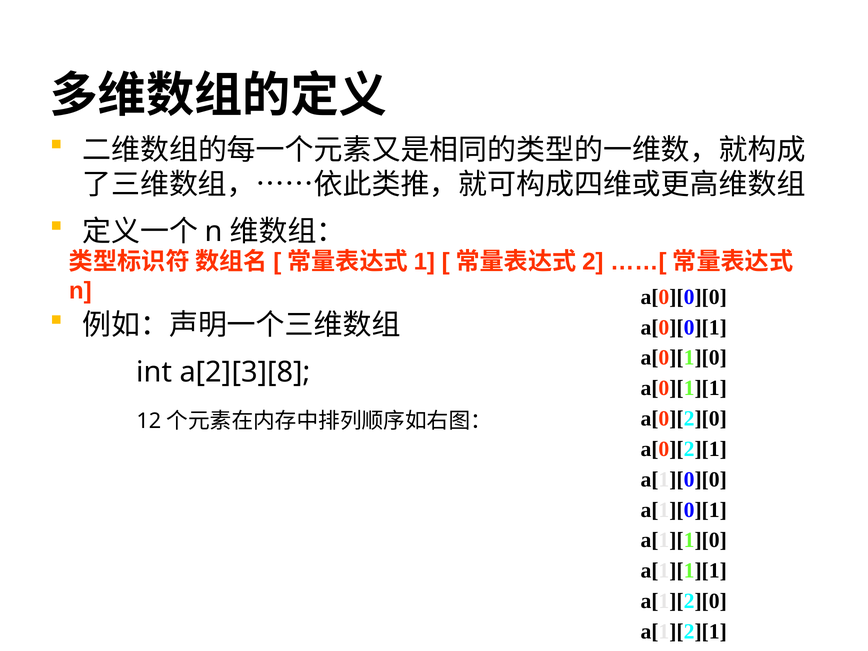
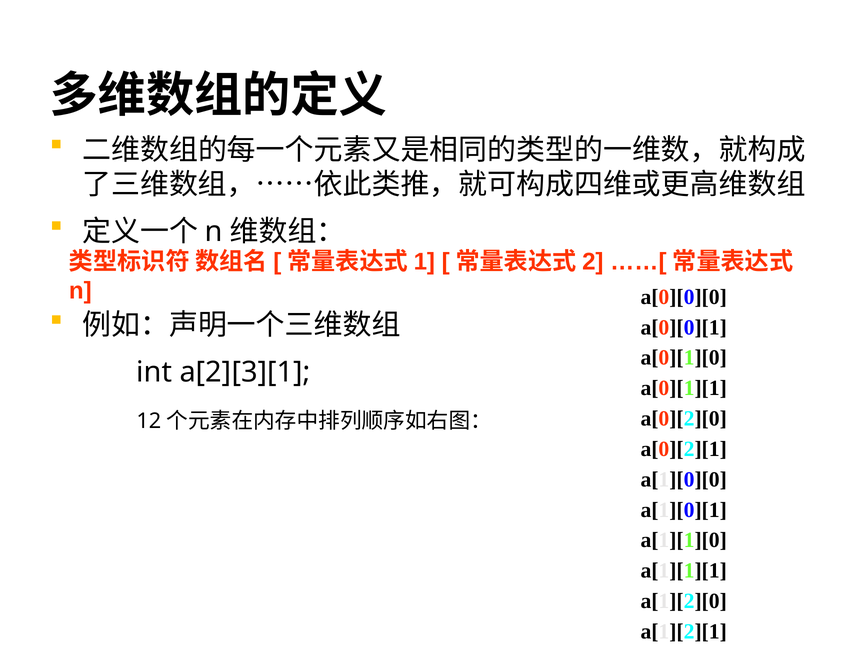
a[2][3][8: a[2][3][8 -> a[2][3][1 (245, 372)
